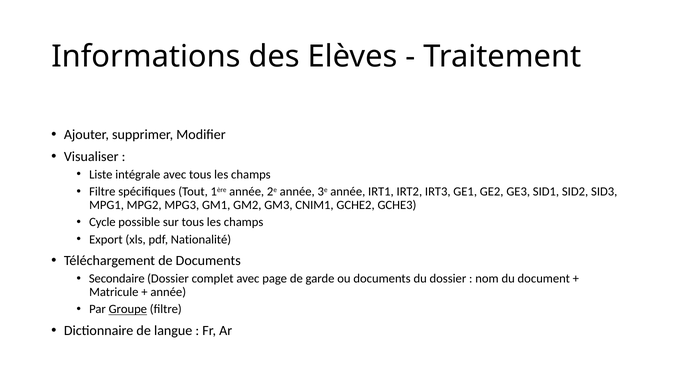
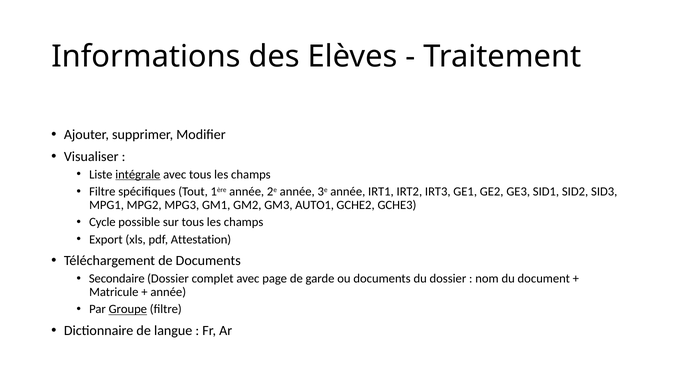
intégrale underline: none -> present (138, 175)
CNIM1: CNIM1 -> AUTO1 (315, 205)
Nationalité: Nationalité -> Attestation (201, 240)
